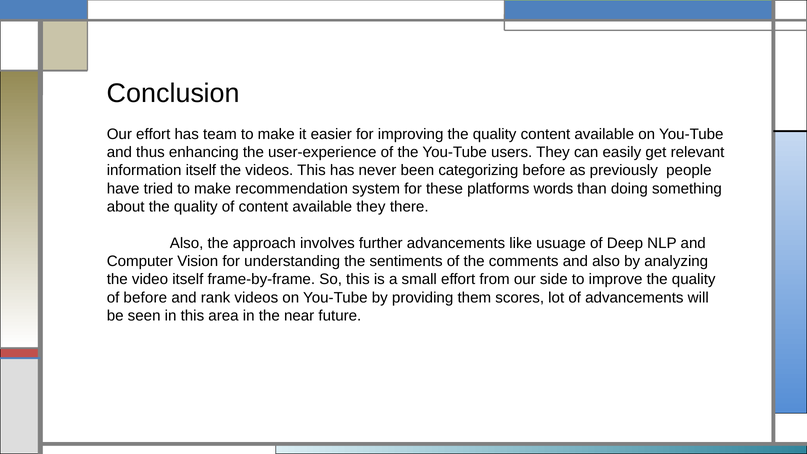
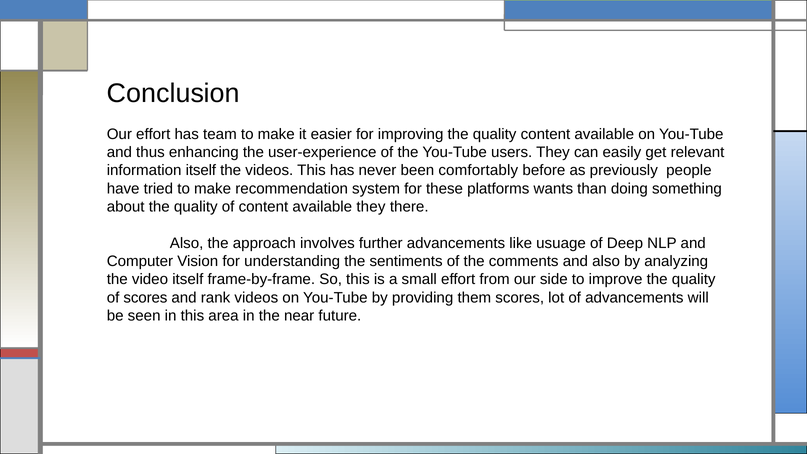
categorizing: categorizing -> comfortably (478, 171)
words: words -> wants (553, 189)
of before: before -> scores (145, 298)
